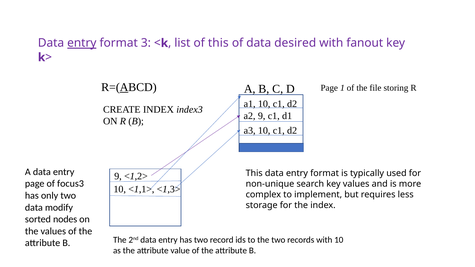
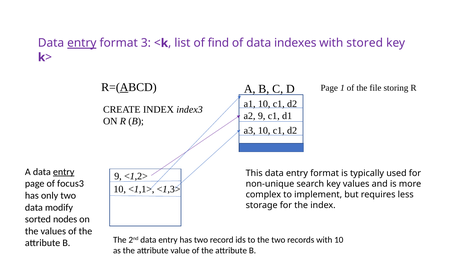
of this: this -> find (218, 43)
desired: desired -> indexes (295, 43)
fanout: fanout -> stored (365, 43)
entry underline: none -> present (64, 172)
